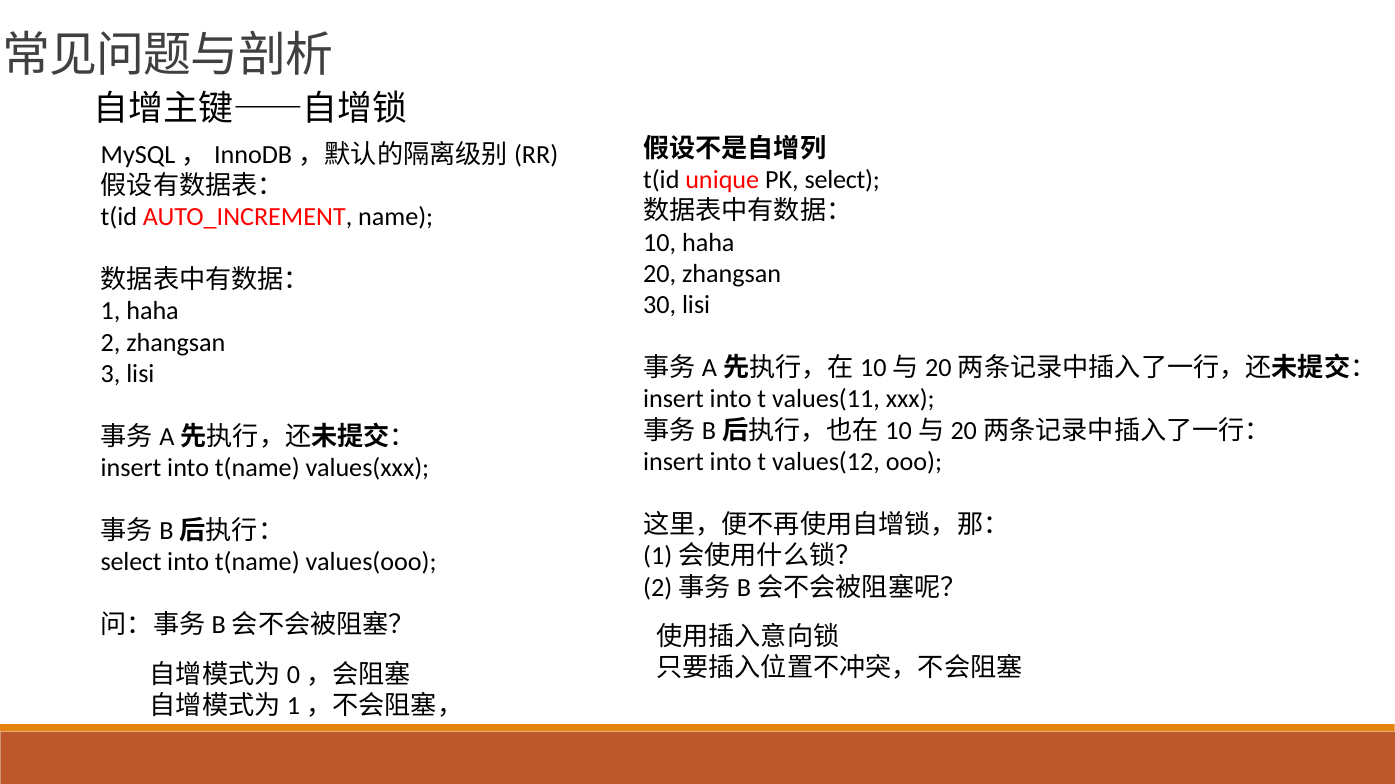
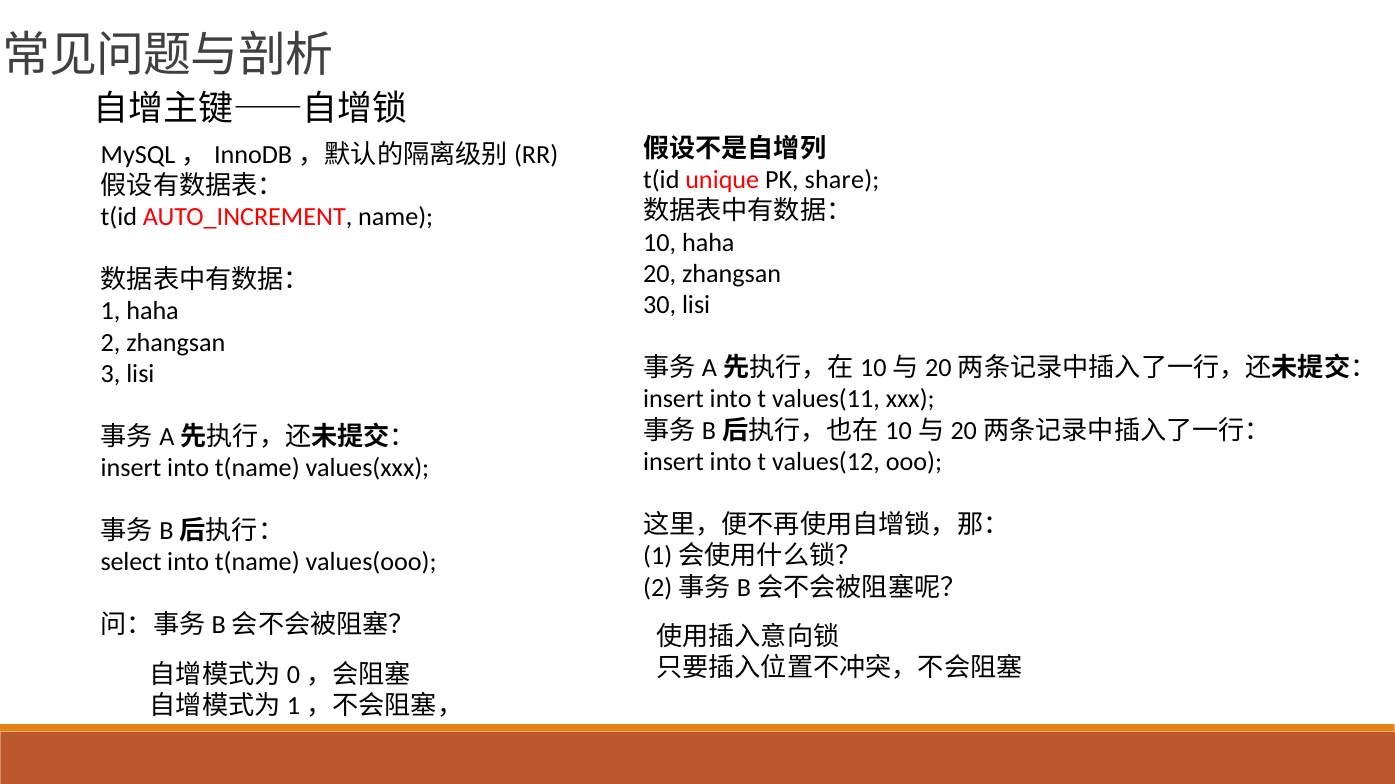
PK select: select -> share (842, 180)
